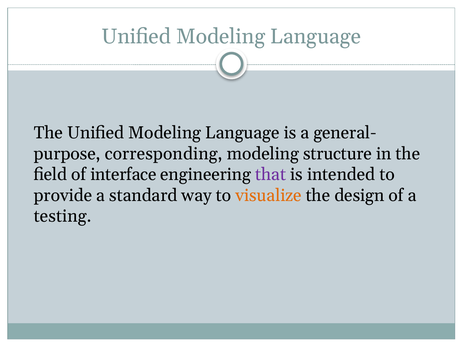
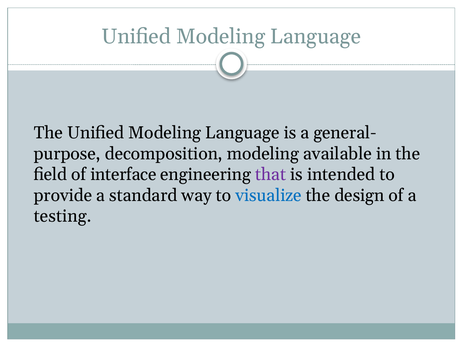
corresponding: corresponding -> decomposition (164, 154)
structure: structure -> available (337, 154)
visualize colour: orange -> blue (268, 196)
